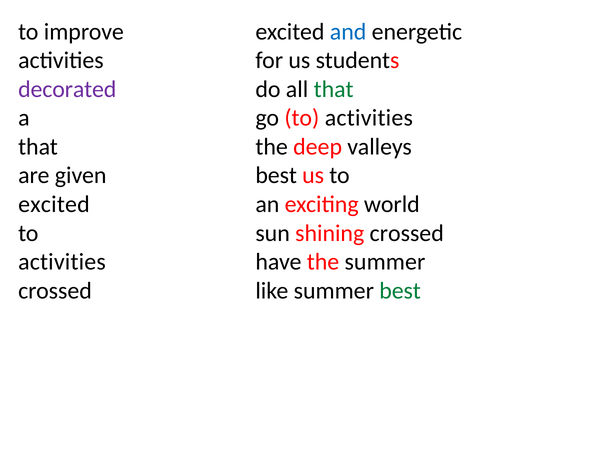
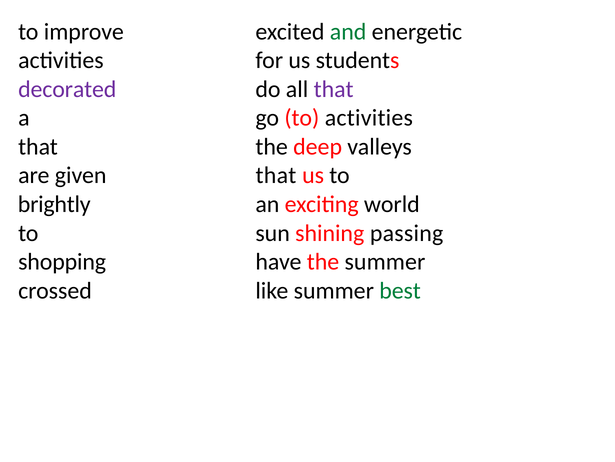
and colour: blue -> green (348, 32)
that colour: green -> purple (334, 89)
best: best -> that (276, 175)
excited: excited -> brightly (54, 204)
shining crossed: crossed -> passing (407, 233)
activities: activities -> shopping (62, 261)
